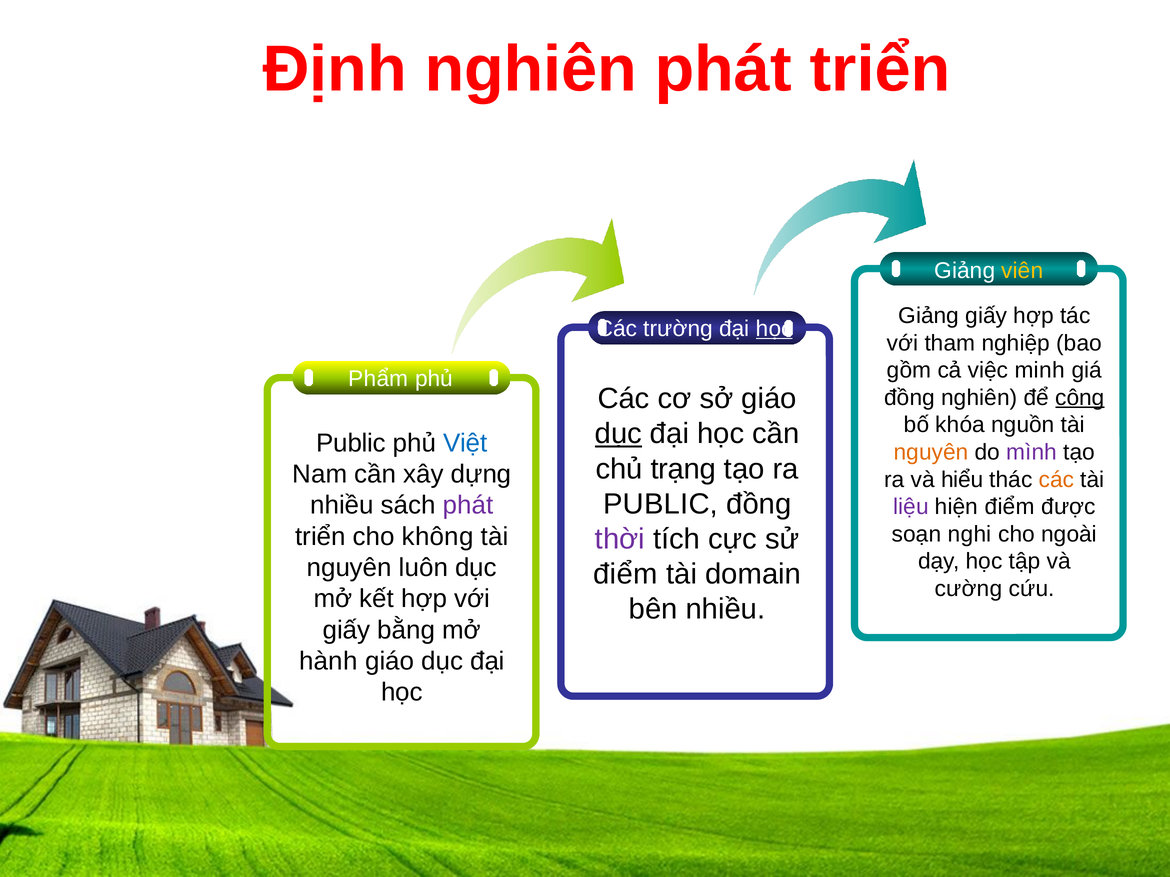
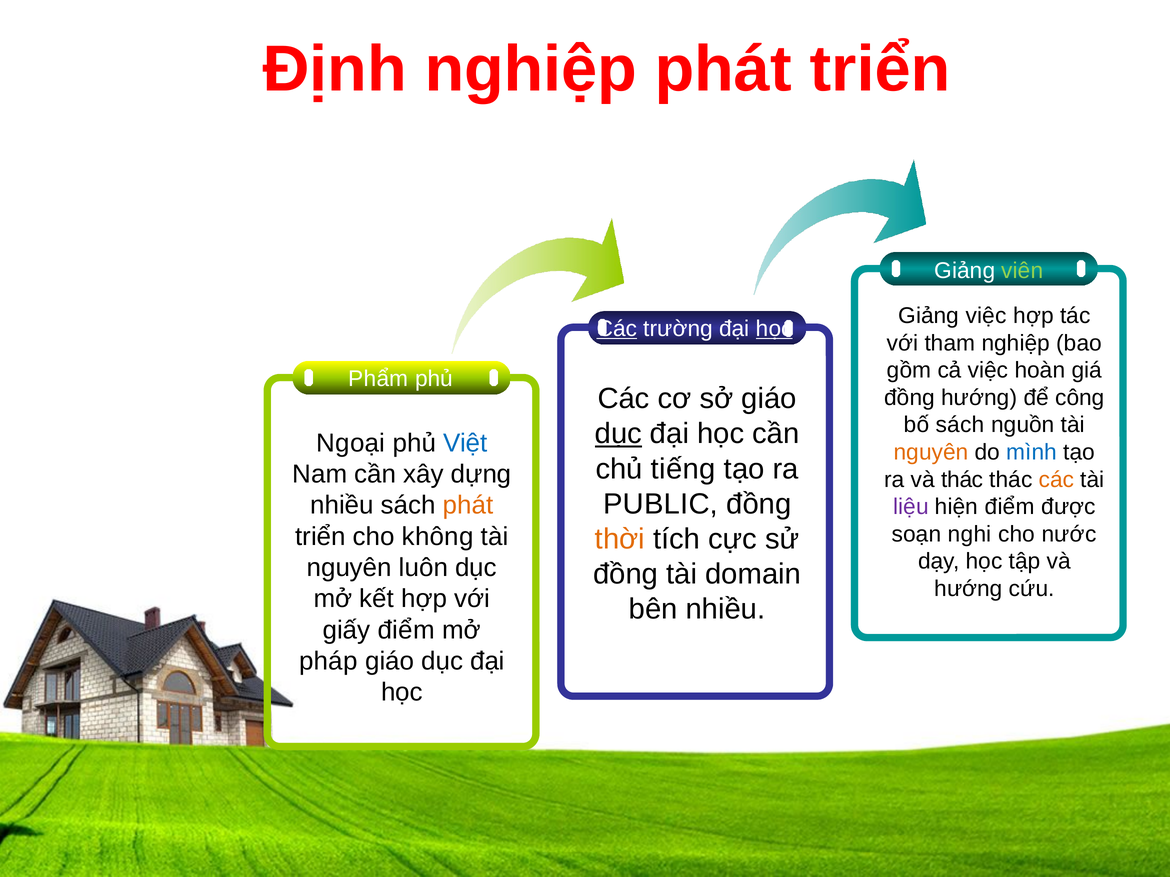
Định nghiên: nghiên -> nghiệp (531, 70)
viên colour: yellow -> light green (1022, 271)
Giảng giấy: giấy -> việc (986, 316)
Các underline: none -> present (617, 329)
minh: minh -> hoàn (1040, 371)
đồng nghiên: nghiên -> hướng (979, 398)
công underline: present -> none (1080, 398)
bố khóa: khóa -> sách (960, 425)
Public: Public -> Ngoại (351, 443)
mình colour: purple -> blue (1032, 452)
trạng: trạng -> tiếng (683, 469)
và hiểu: hiểu -> thác (962, 480)
phát colour: purple -> orange (468, 506)
ngoài: ngoài -> nước (1069, 534)
thời colour: purple -> orange (620, 539)
điểm: điểm -> đồng (626, 574)
cường: cường -> hướng (968, 589)
giấy bằng: bằng -> điểm (406, 630)
hành: hành -> pháp (328, 662)
